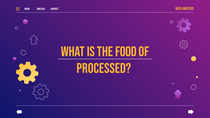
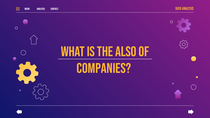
food: food -> also (126, 52)
processed: processed -> companies (104, 68)
